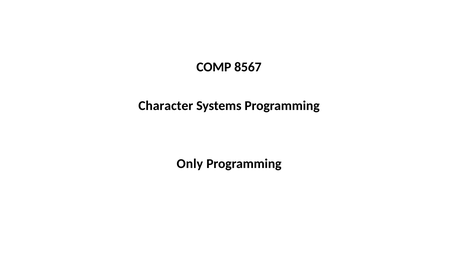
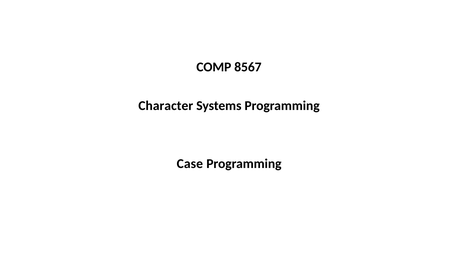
Only: Only -> Case (190, 164)
